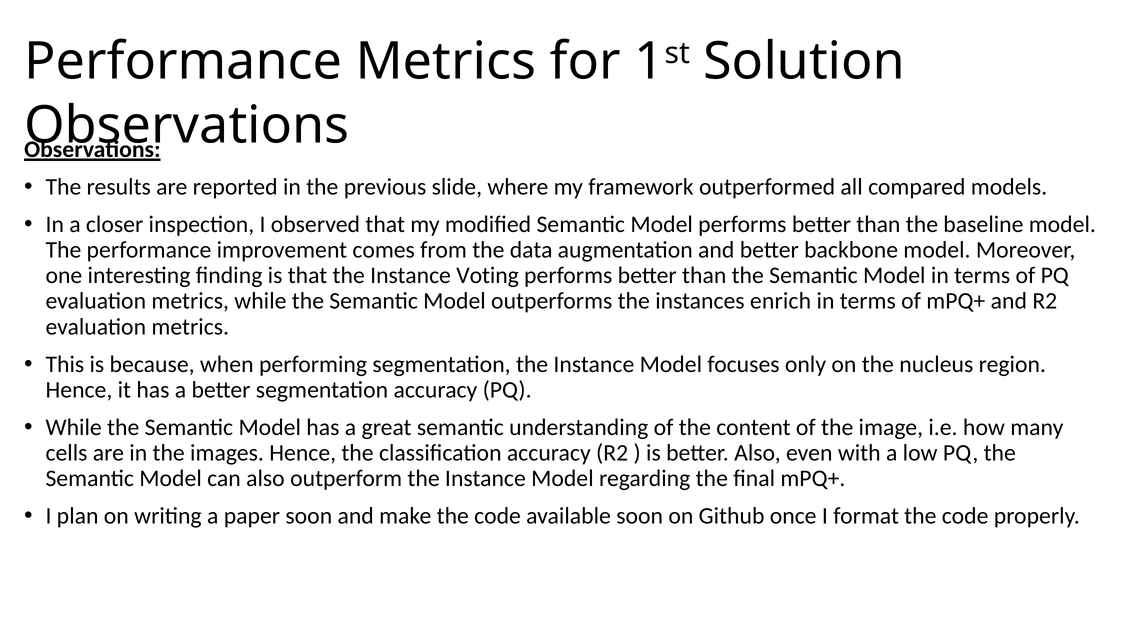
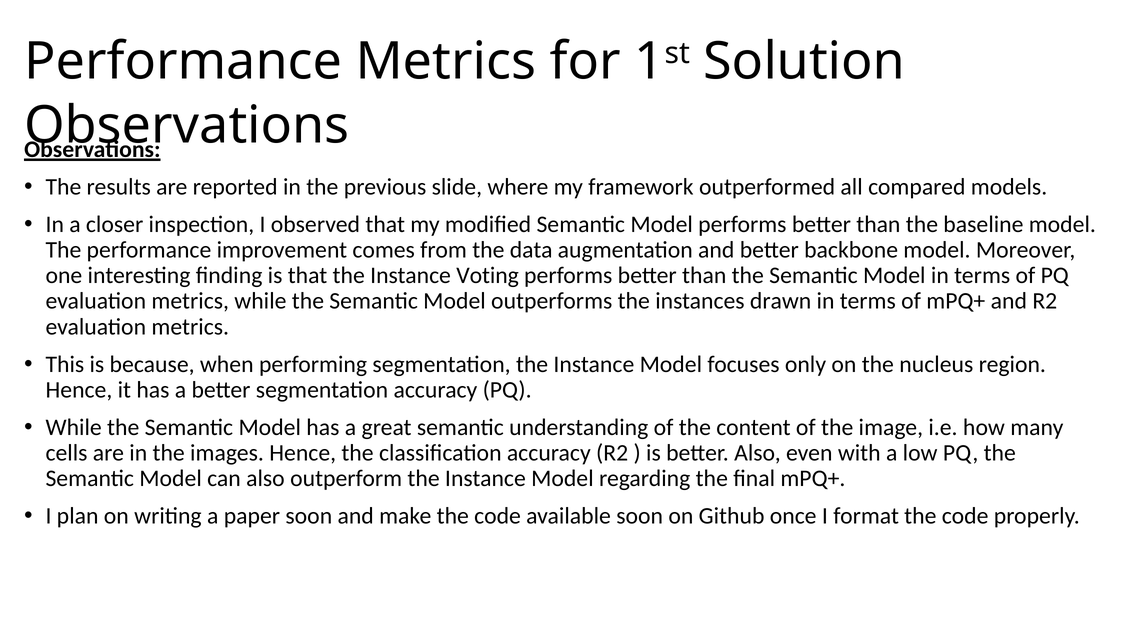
enrich: enrich -> drawn (781, 301)
